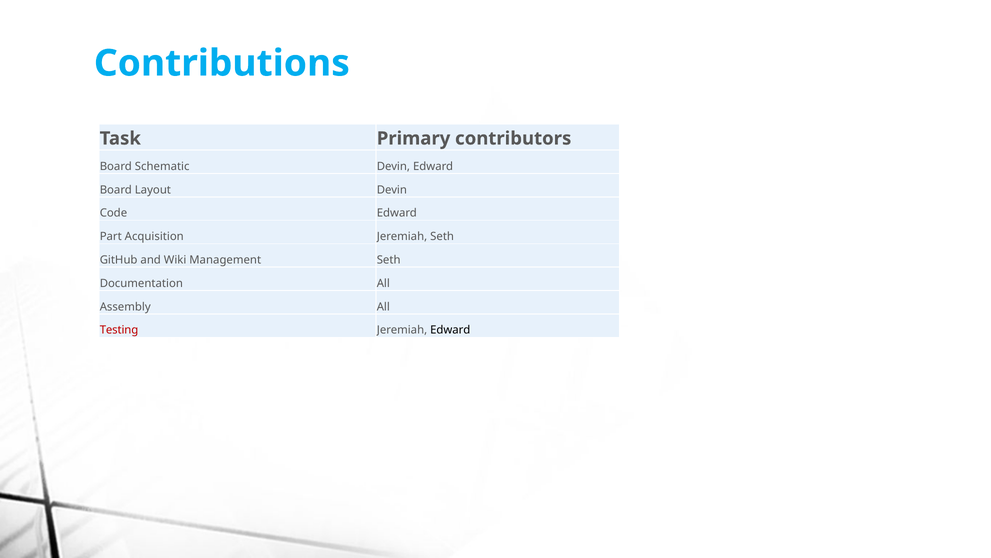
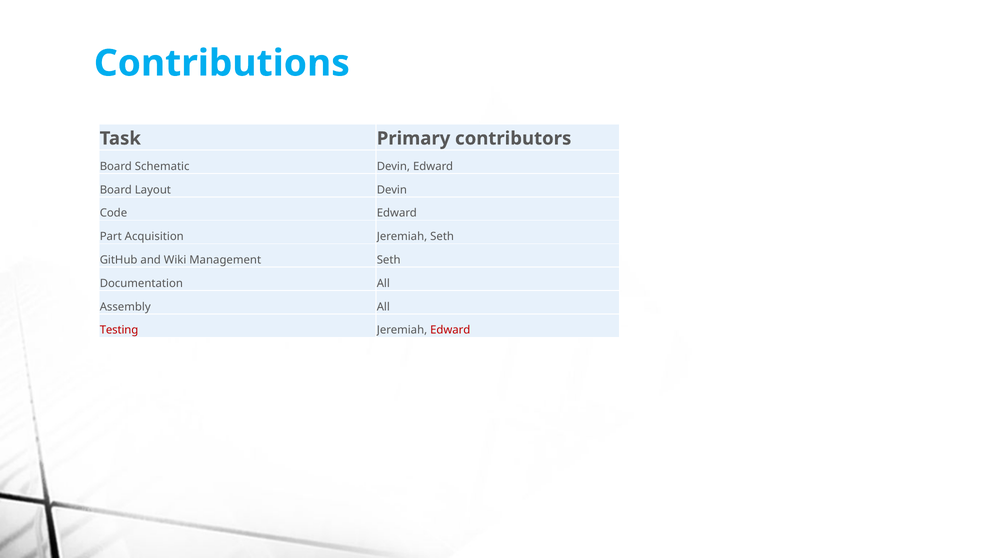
Edward colour: black -> red (450, 330)
